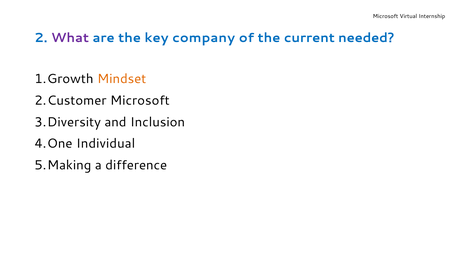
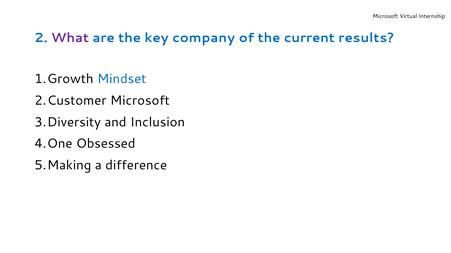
needed: needed -> results (366, 38)
Mindset colour: orange -> blue (122, 79)
Individual: Individual -> Obsessed (106, 144)
